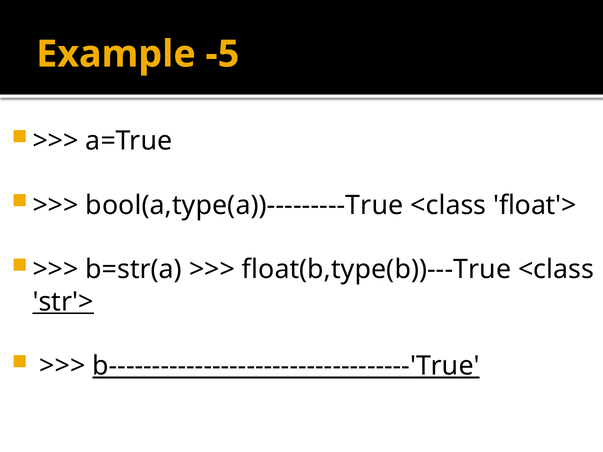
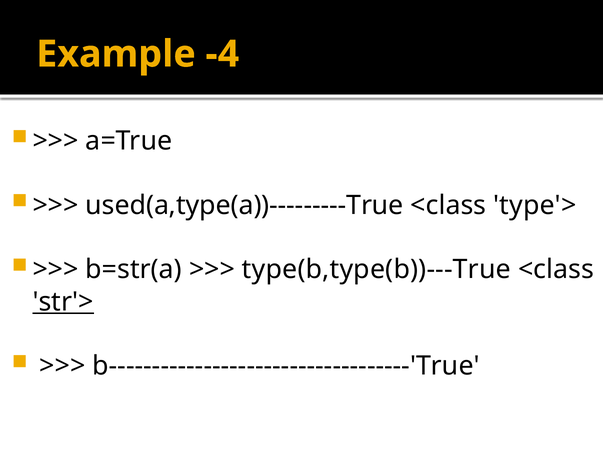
-5: -5 -> -4 (222, 54)
bool(a,type(a))---------True: bool(a,type(a))---------True -> used(a,type(a))---------True (245, 205)
float'>: float'> -> type'> (535, 205)
float(b,type(b))---True: float(b,type(b))---True -> type(b,type(b))---True (377, 270)
b-----------------------------------'True underline: present -> none (286, 366)
